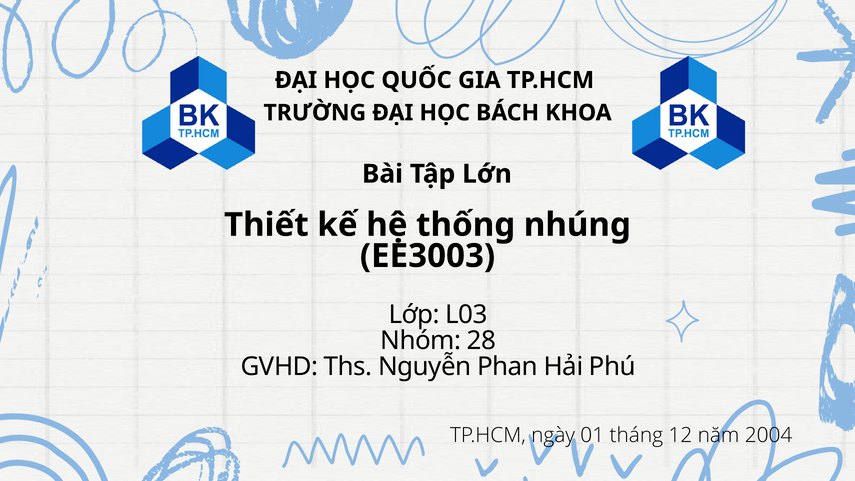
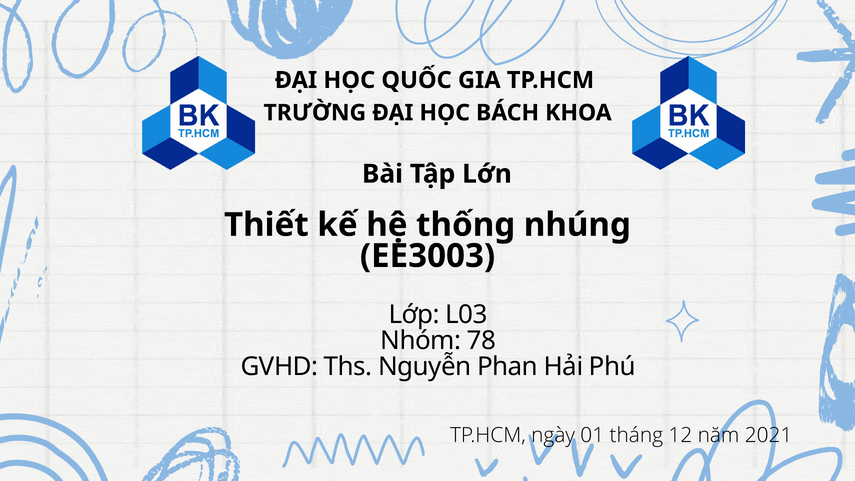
28: 28 -> 78 (482, 340)
2004: 2004 -> 2021 (769, 436)
